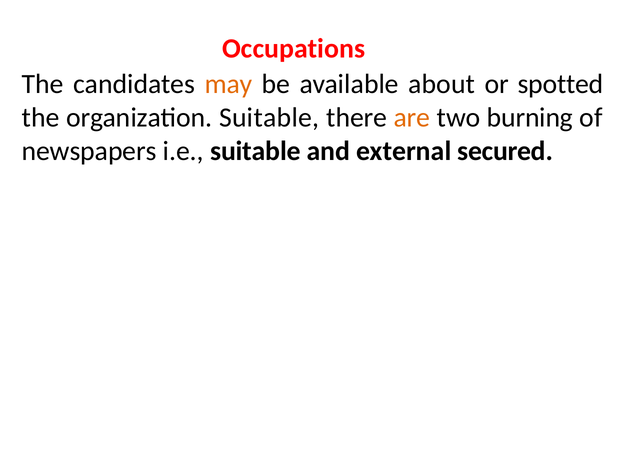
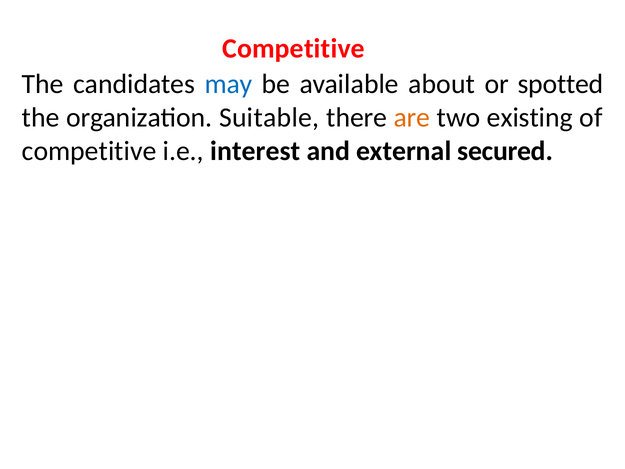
Occupations: Occupations -> Competitive (294, 49)
may colour: orange -> blue (228, 84)
burning: burning -> existing (530, 118)
newspapers: newspapers -> competitive (89, 151)
i.e suitable: suitable -> interest (255, 151)
